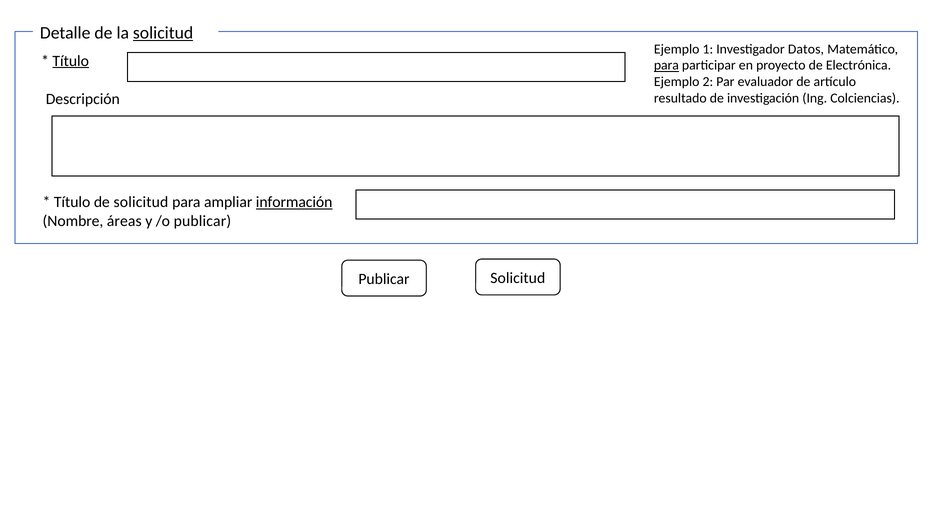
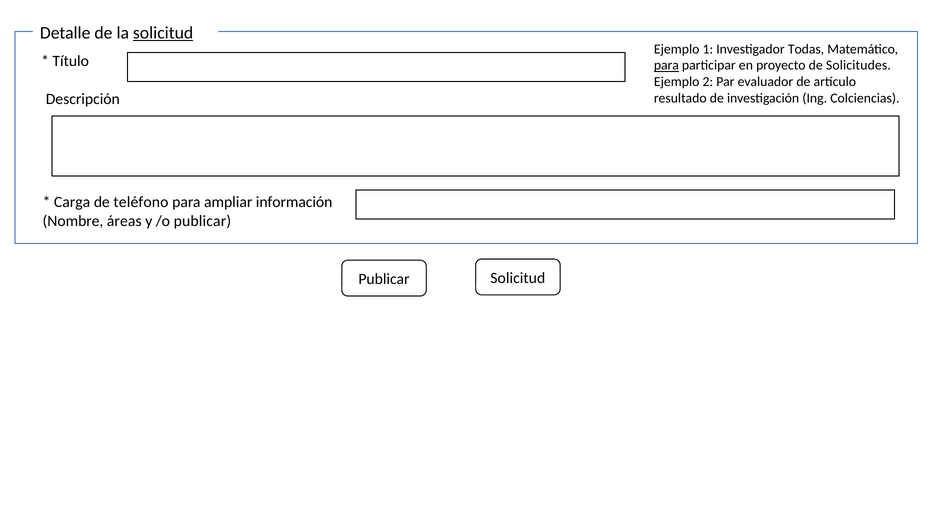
Datos: Datos -> Todas (806, 49)
Título underline: present -> none (71, 61)
Electrónica: Electrónica -> Solicitudes (858, 65)
Título: Título -> Carga (72, 202)
de solicitud: solicitud -> teléfono (141, 202)
información underline: present -> none (294, 202)
